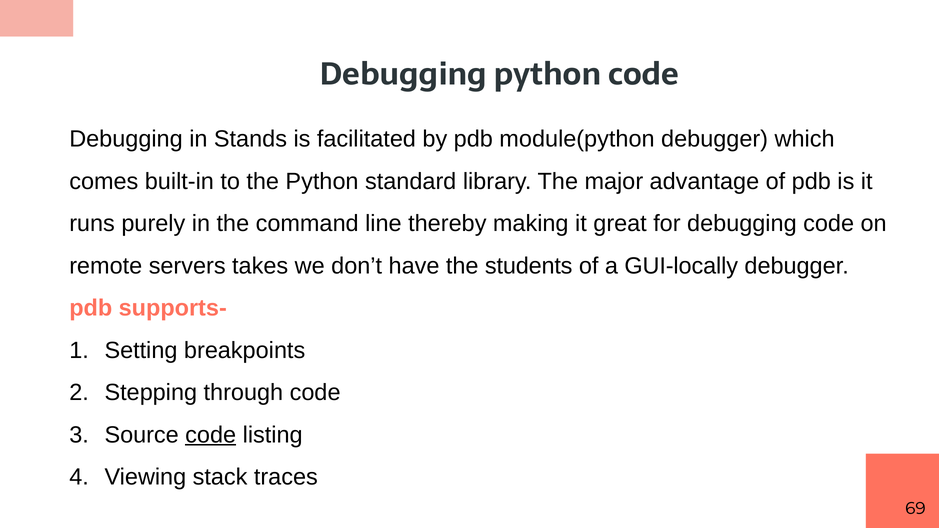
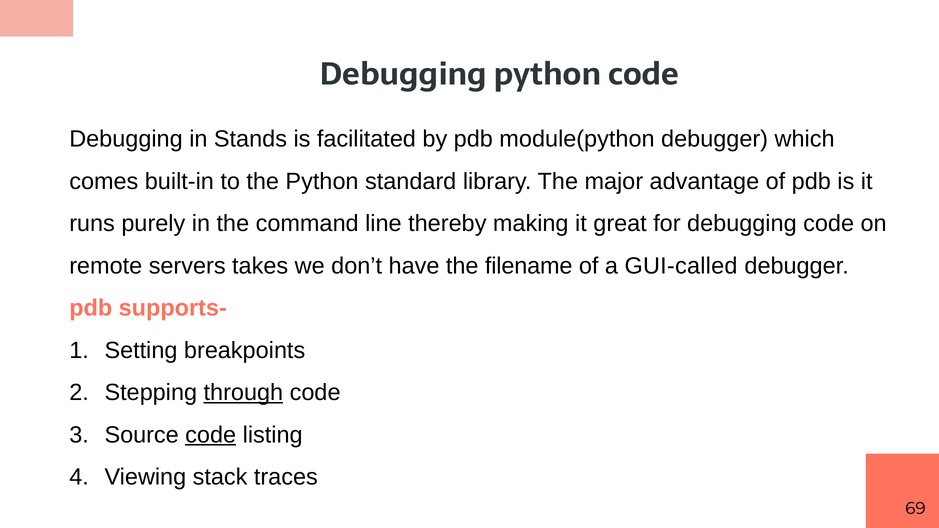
students: students -> filename (529, 266)
GUI-locally: GUI-locally -> GUI-called (681, 266)
through underline: none -> present (243, 393)
